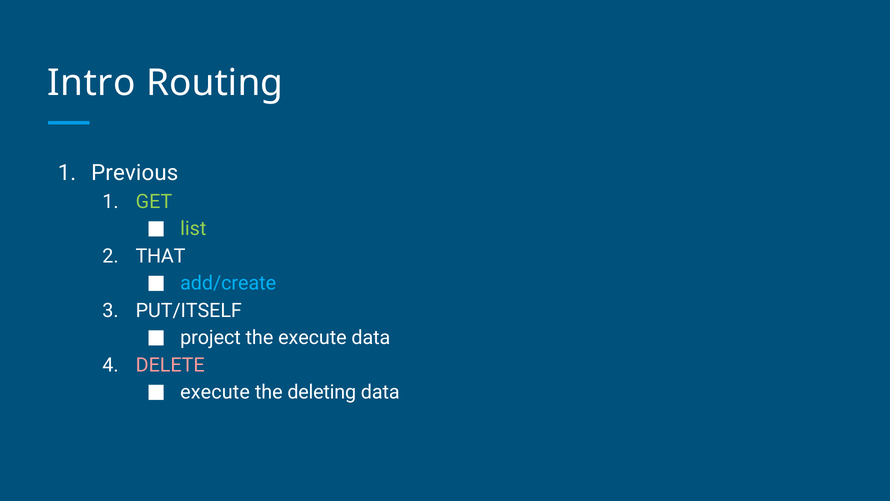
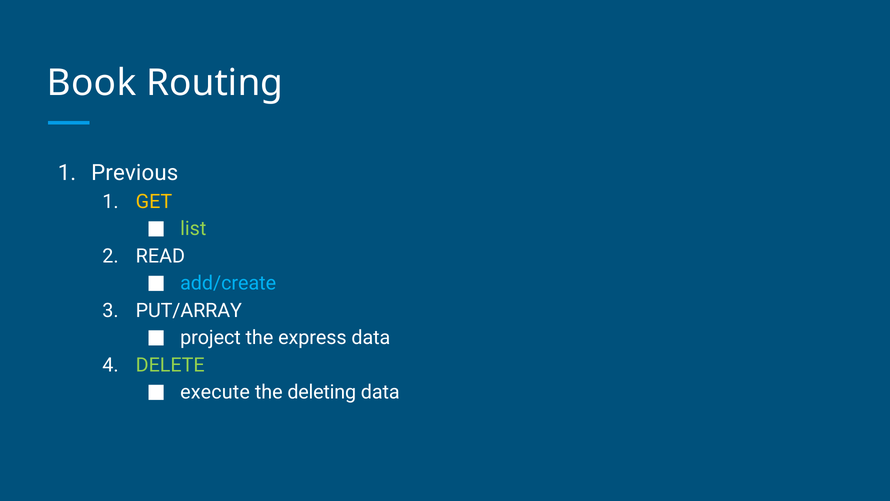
Intro: Intro -> Book (91, 83)
GET colour: light green -> yellow (154, 201)
THAT: THAT -> READ (160, 256)
PUT/ITSELF: PUT/ITSELF -> PUT/ARRAY (189, 310)
the execute: execute -> express (312, 338)
DELETE colour: pink -> light green (170, 365)
